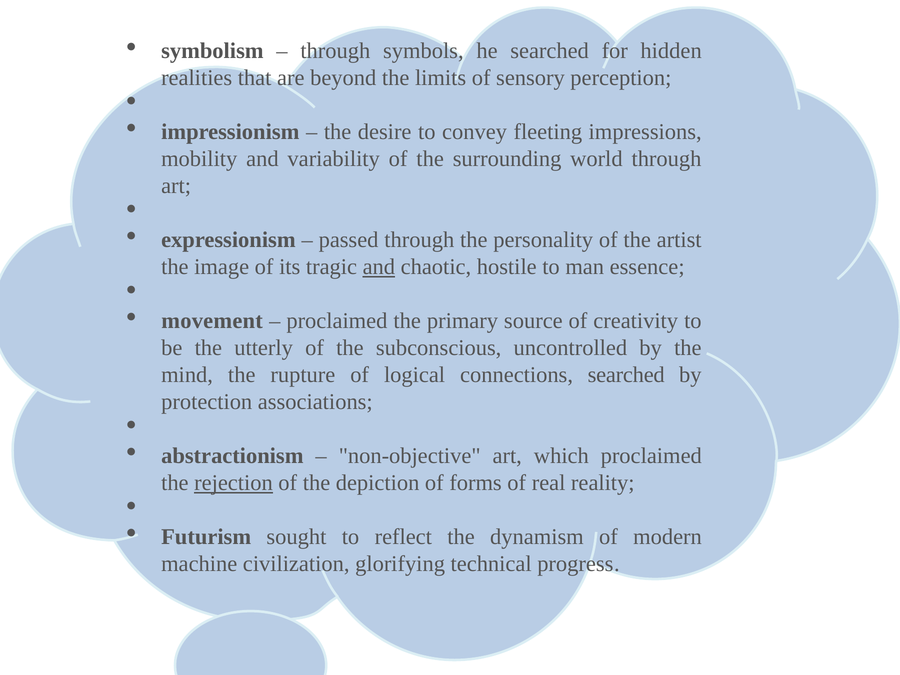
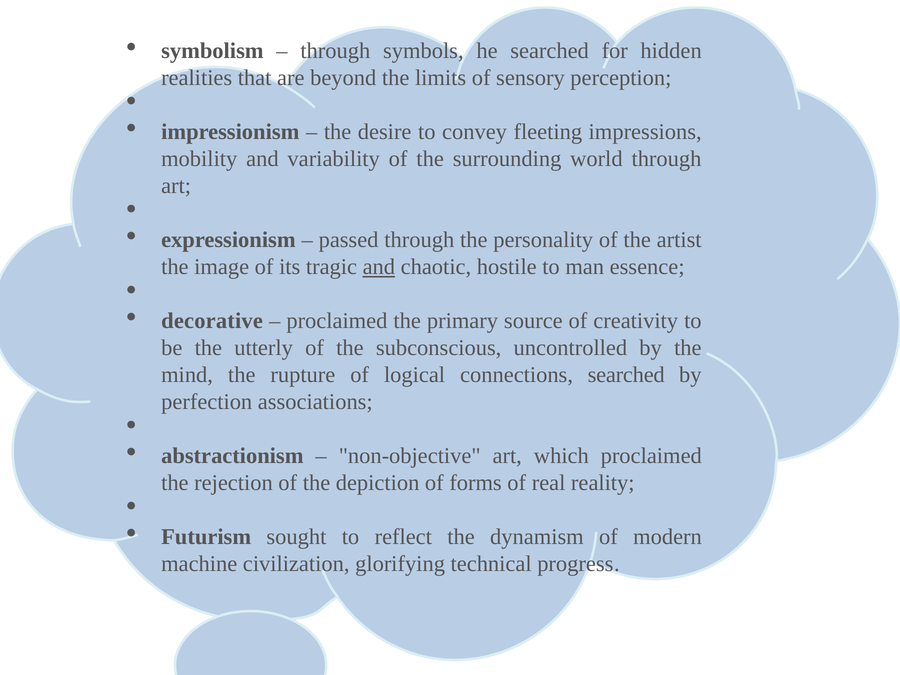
movement: movement -> decorative (212, 321)
protection: protection -> perfection (207, 402)
rejection underline: present -> none (233, 483)
